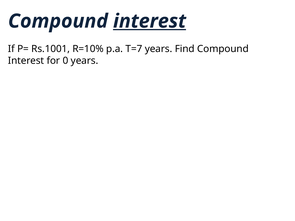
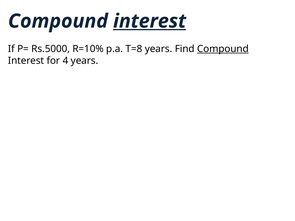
Rs.1001: Rs.1001 -> Rs.5000 (51, 49)
T=7: T=7 -> T=8 (134, 49)
Compound underline: none -> present (223, 49)
0: 0 -> 4 (65, 61)
